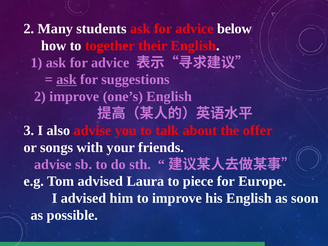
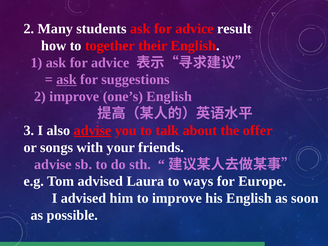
below: below -> result (234, 29)
advise underline: none -> present (93, 130)
piece: piece -> ways (198, 181)
